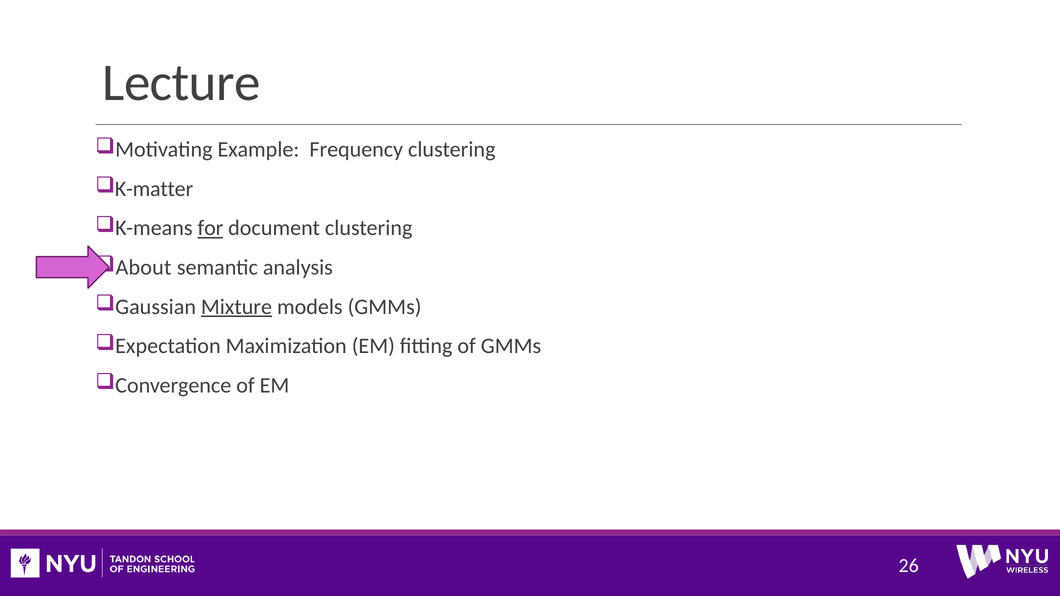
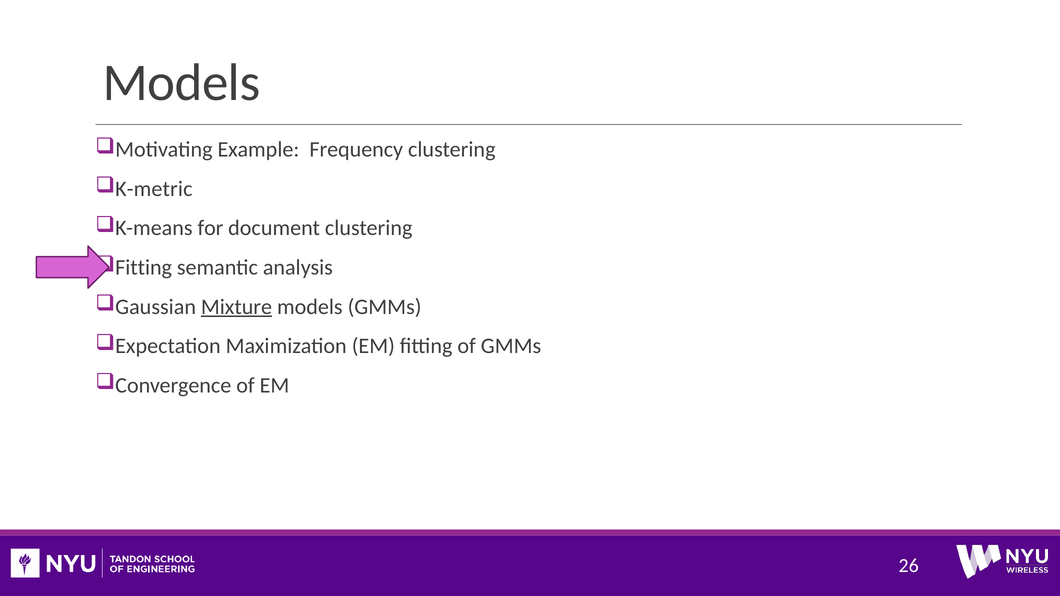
Lecture: Lecture -> Models (181, 83)
K-matter: K-matter -> K-metric (154, 189)
for underline: present -> none (210, 228)
About: About -> Fitting (144, 268)
